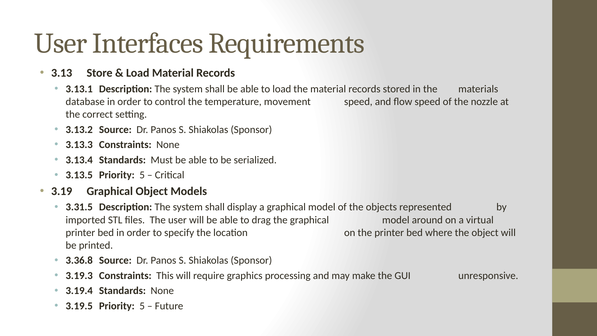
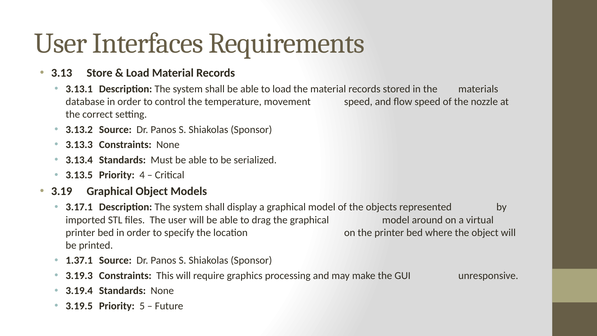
3.13.5 Priority 5: 5 -> 4 (142, 175)
3.31.5: 3.31.5 -> 3.17.1 (79, 207)
3.36.8: 3.36.8 -> 1.37.1 (79, 260)
